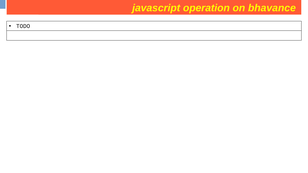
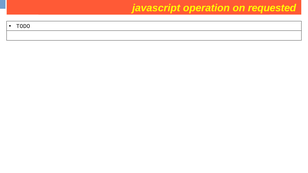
bhavance: bhavance -> requested (272, 8)
